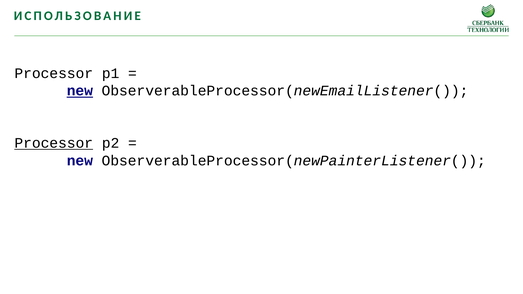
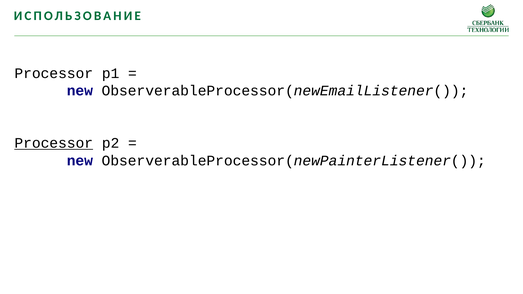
new underline: present -> none (80, 91)
